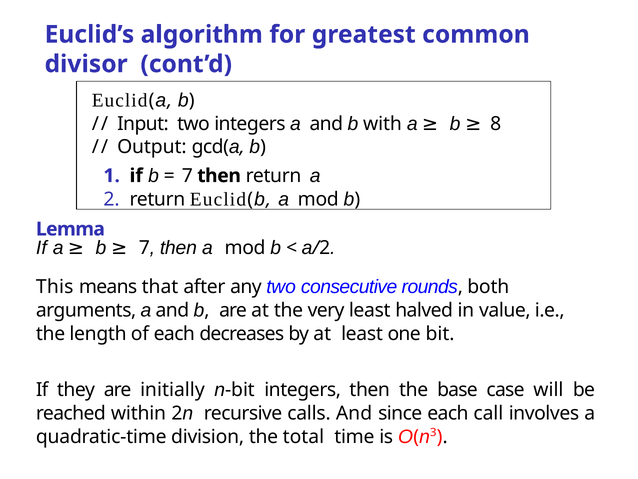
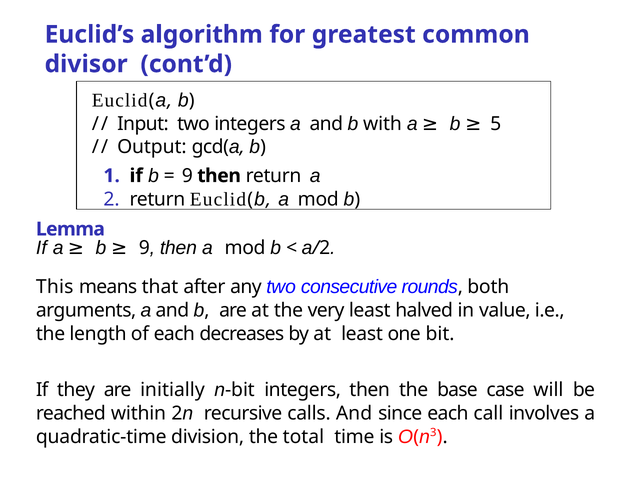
8: 8 -> 5 (496, 124)
7: 7 -> 9 (187, 176)
7: 7 -> 9 (144, 248)
